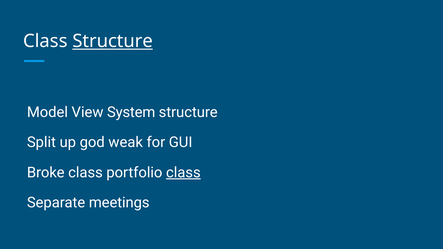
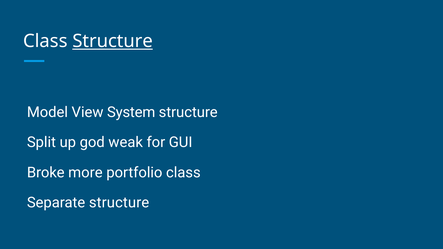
Broke class: class -> more (85, 173)
class underline: present -> none (183, 173)
Separate meetings: meetings -> structure (119, 203)
